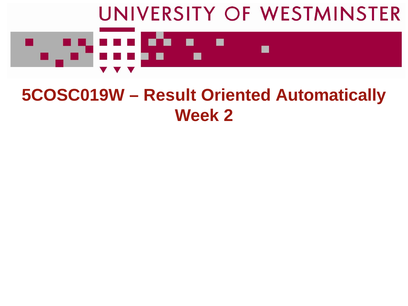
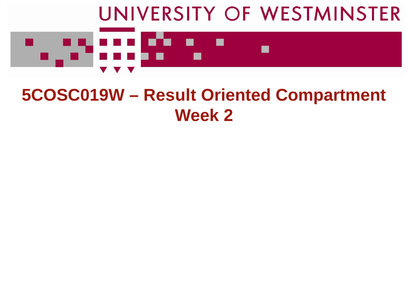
Automatically: Automatically -> Compartment (331, 95)
